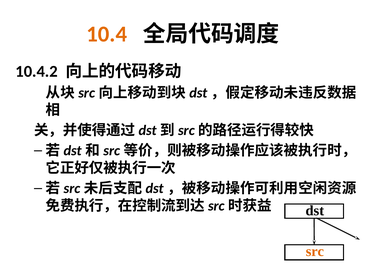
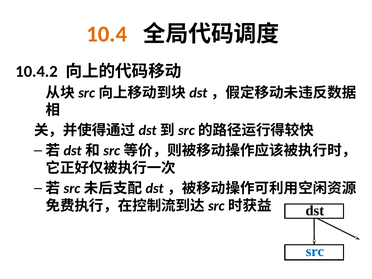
src colour: orange -> blue (315, 251)
